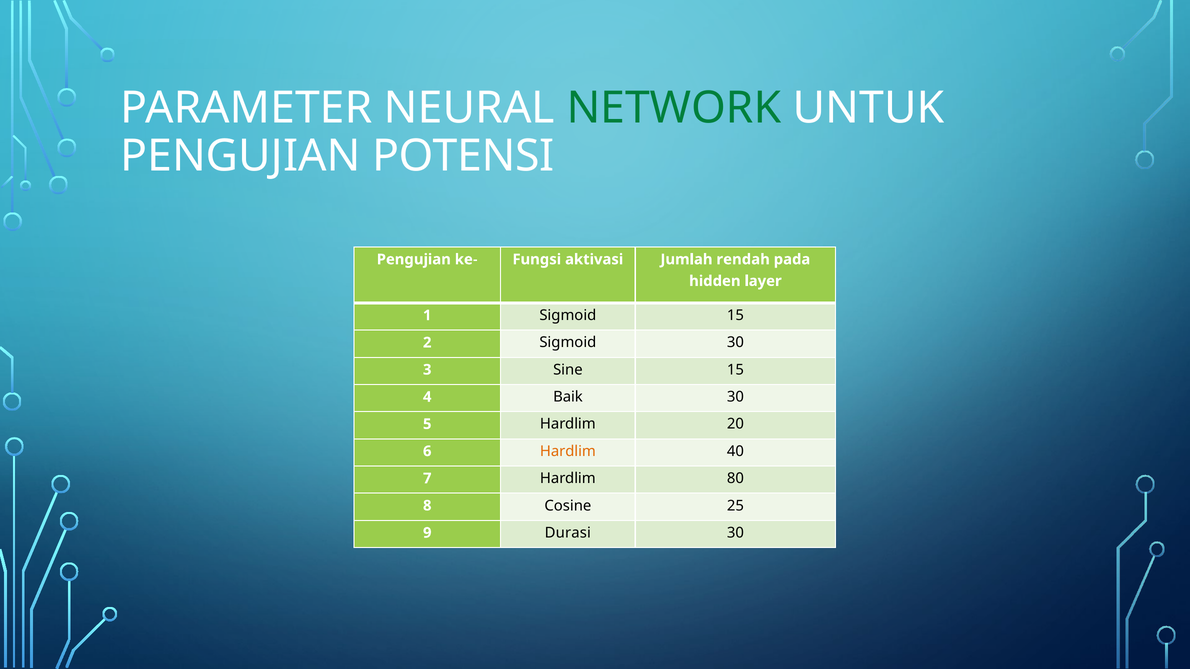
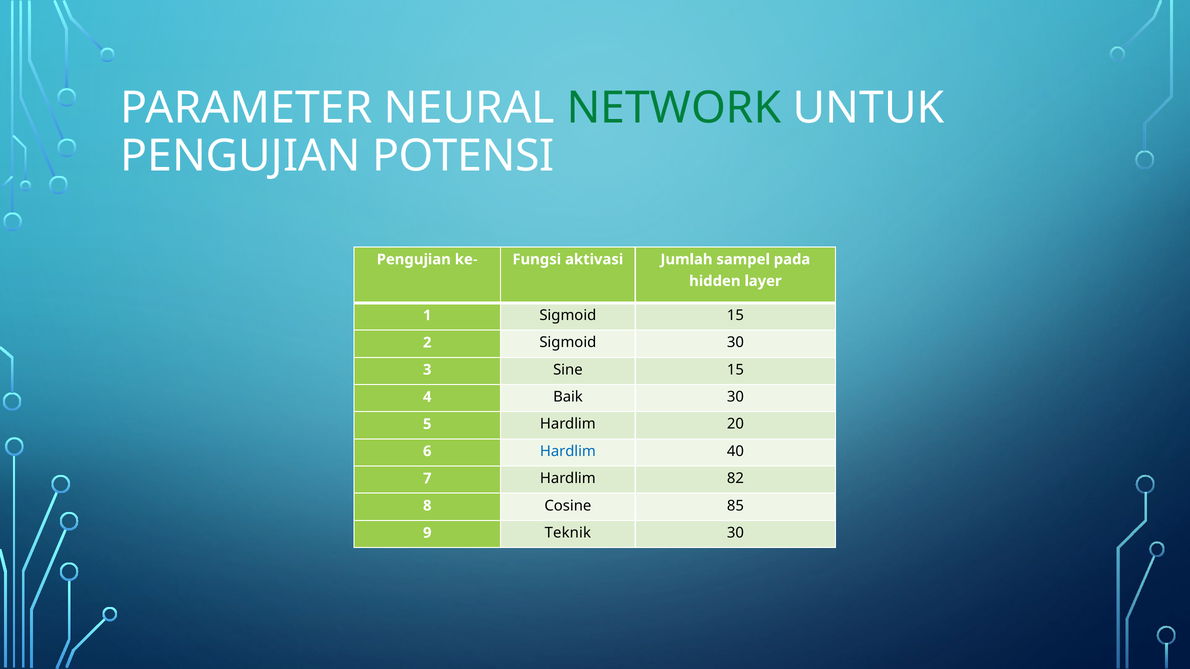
rendah: rendah -> sampel (743, 260)
Hardlim colour: orange -> blue (568, 451)
80: 80 -> 82 (735, 479)
25: 25 -> 85 (735, 506)
Durasi: Durasi -> Teknik (568, 533)
